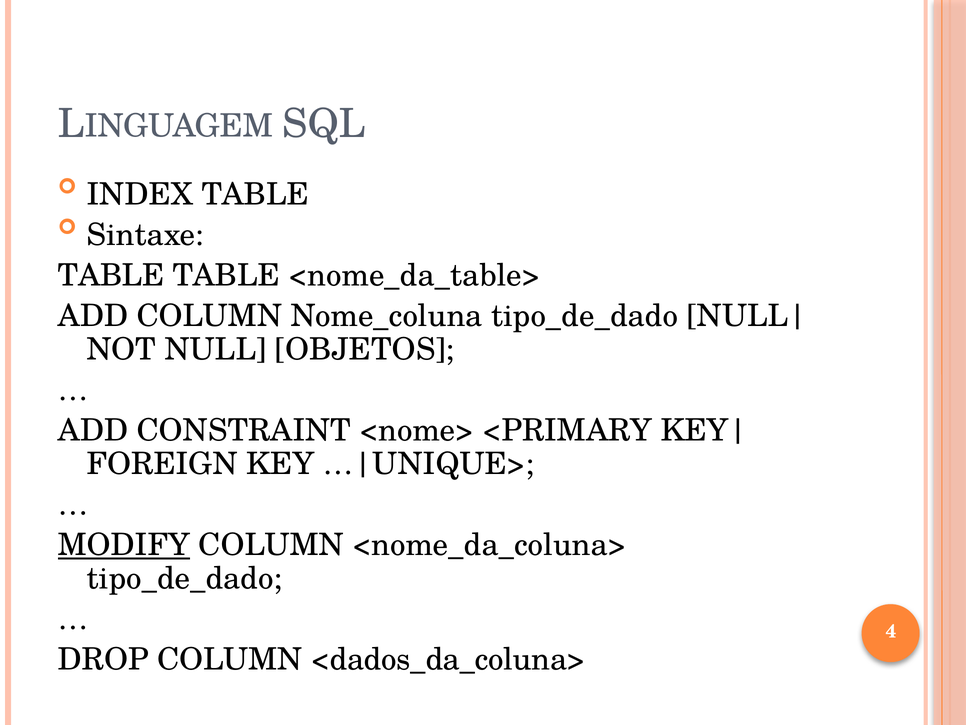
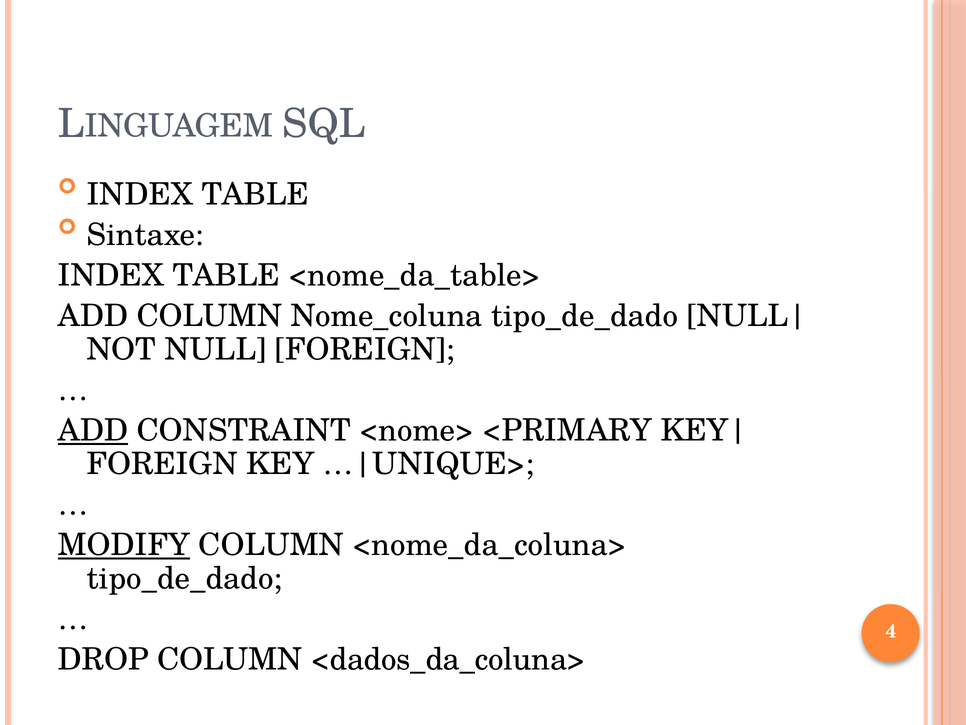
TABLE: TABLE -> INDEX (111, 276)
NULL OBJETOS: OBJETOS -> FOREIGN (365, 349)
ADD underline: none -> present (93, 430)
